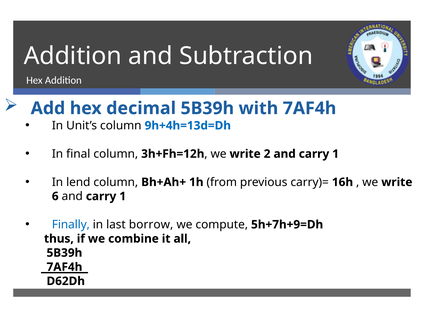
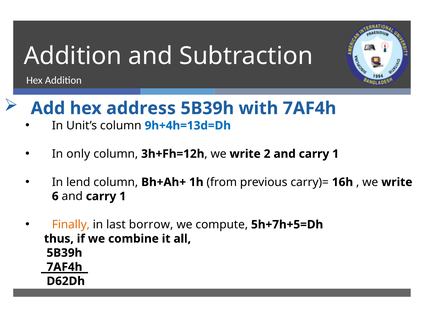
decimal: decimal -> address (141, 108)
final: final -> only (78, 154)
Finally colour: blue -> orange (71, 225)
5h+7h+9=Dh: 5h+7h+9=Dh -> 5h+7h+5=Dh (287, 225)
